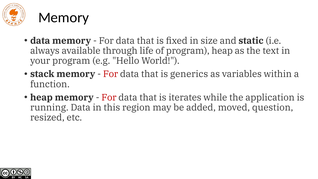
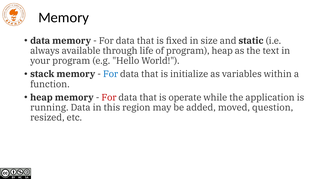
For colour: red -> blue (111, 74)
generics: generics -> initialize (189, 74)
iterates: iterates -> operate (185, 97)
